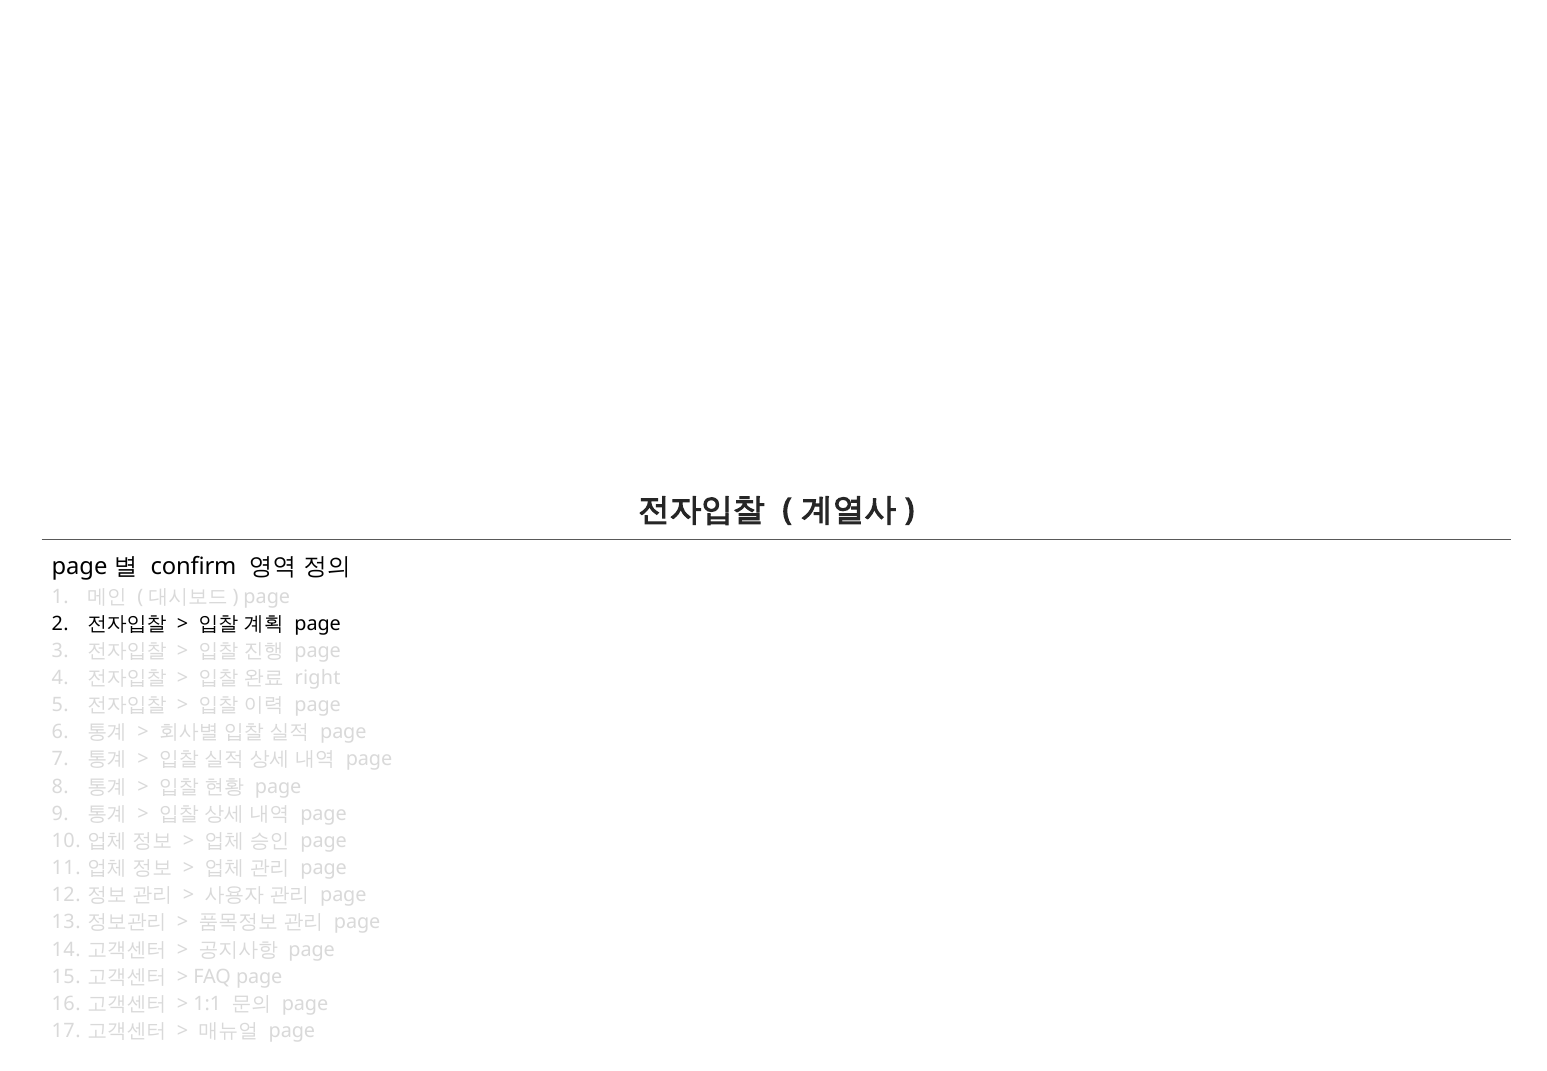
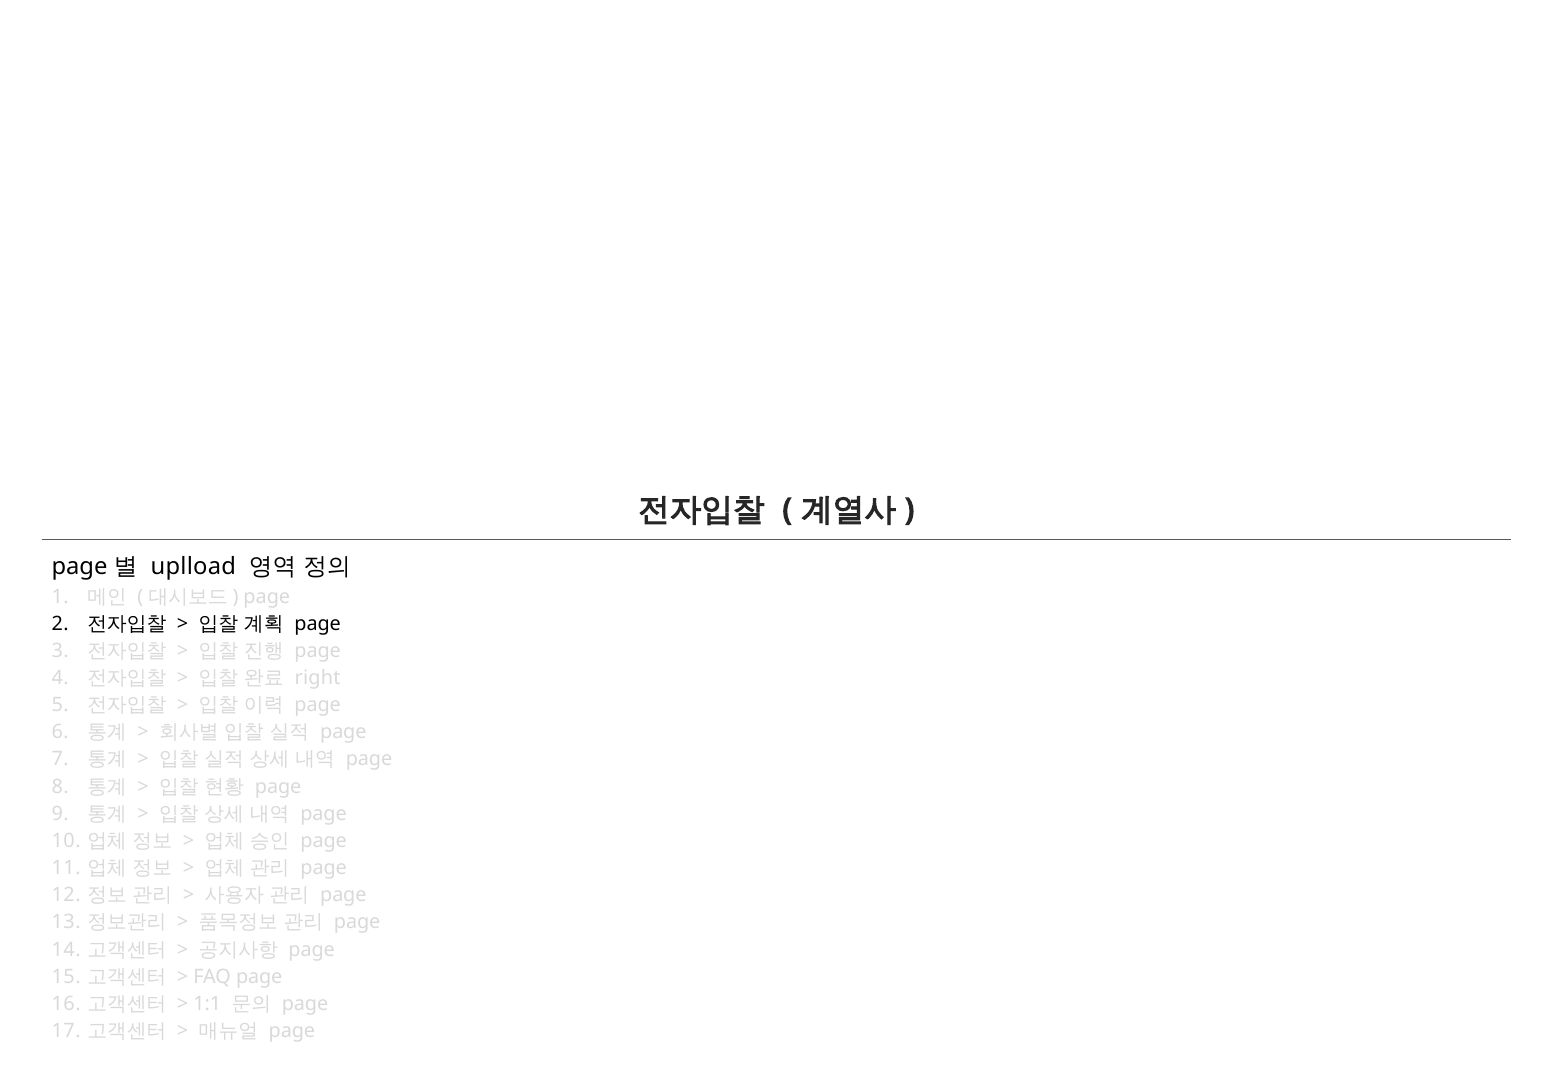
confirm: confirm -> uplload (193, 567)
